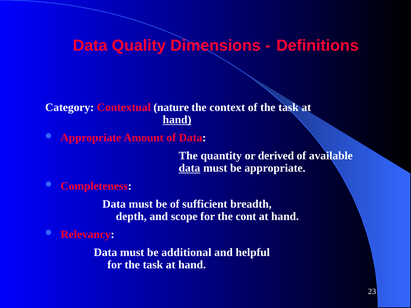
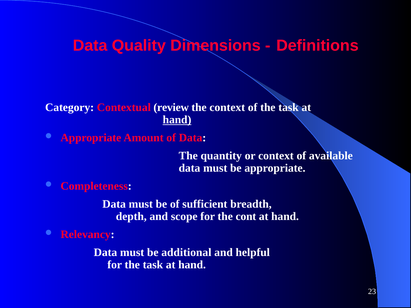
nature: nature -> review (171, 107)
or derived: derived -> context (276, 156)
data underline: present -> none (190, 168)
